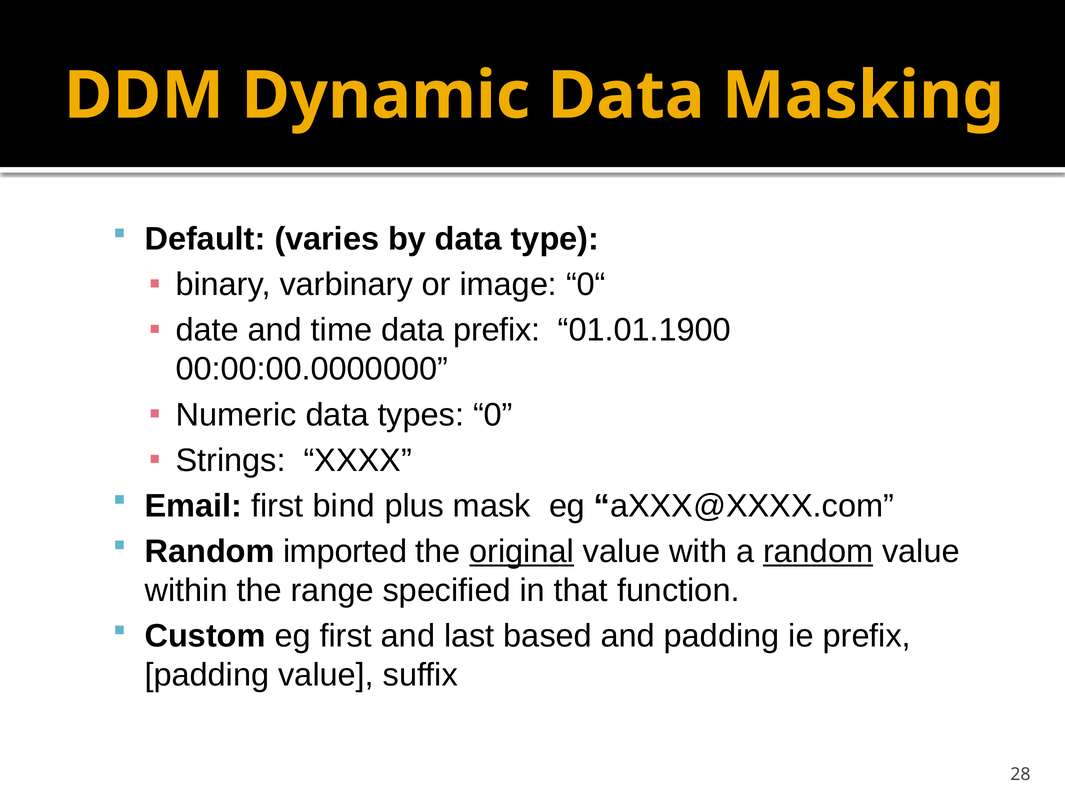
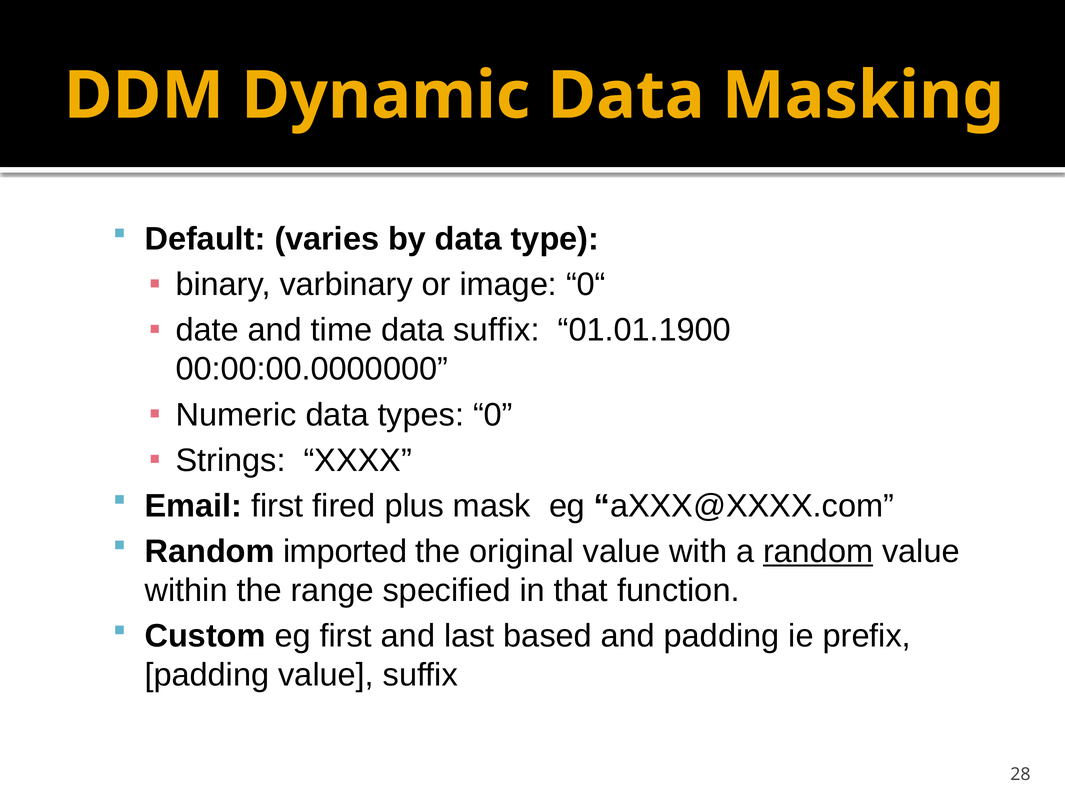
data prefix: prefix -> suffix (496, 330)
bind: bind -> fired (344, 506)
original underline: present -> none (522, 551)
